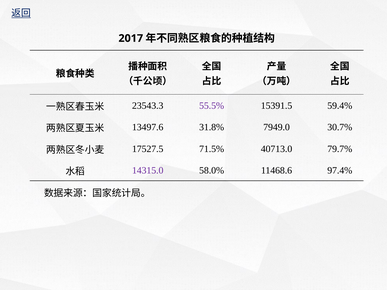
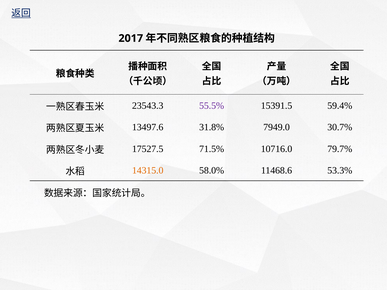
40713.0: 40713.0 -> 10716.0 (277, 149)
14315.0 colour: purple -> orange (148, 171)
97.4%: 97.4% -> 53.3% (340, 171)
